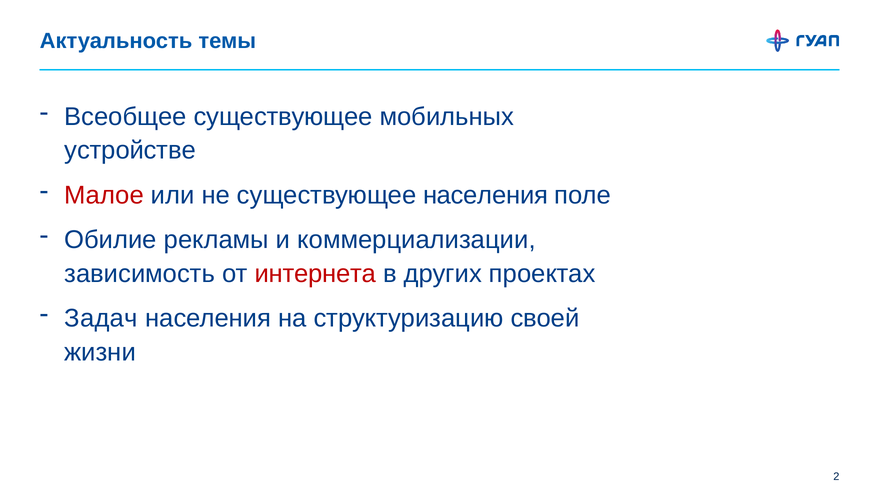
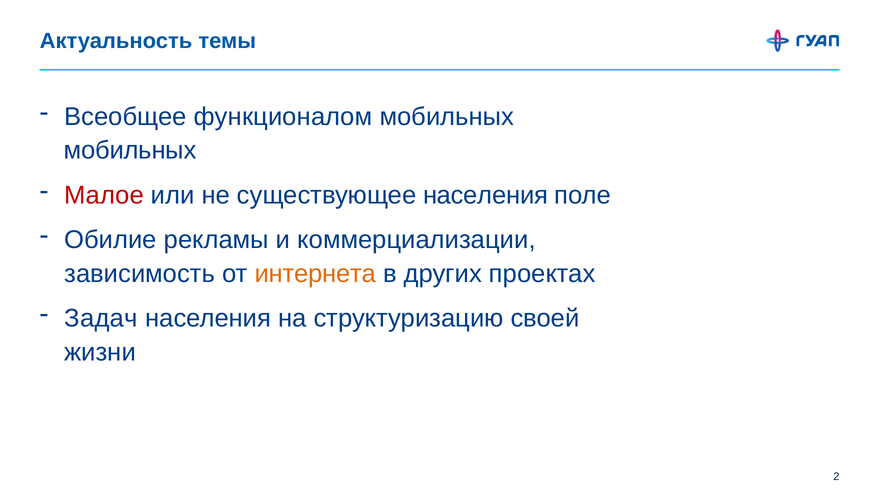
Всеобщее существующее: существующее -> функционалом (283, 117)
устройстве: устройстве -> мобильных (130, 151)
интернета colour: red -> orange (315, 274)
